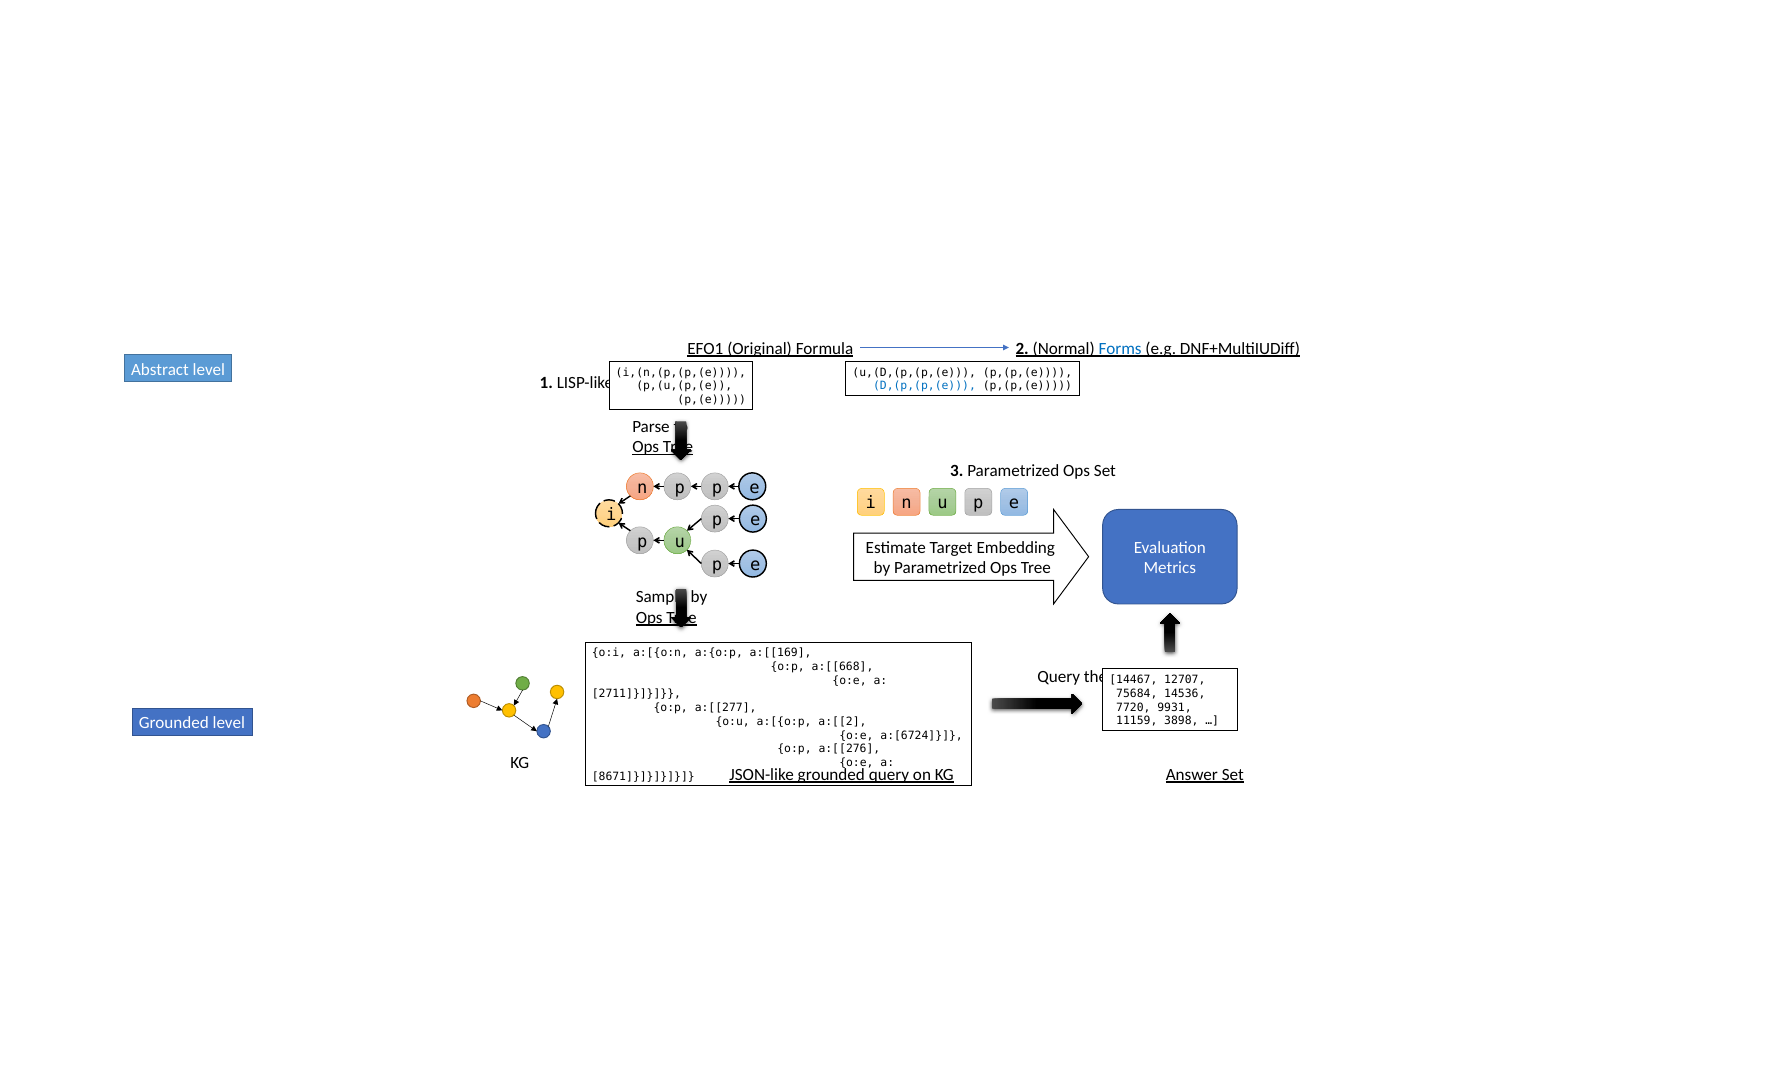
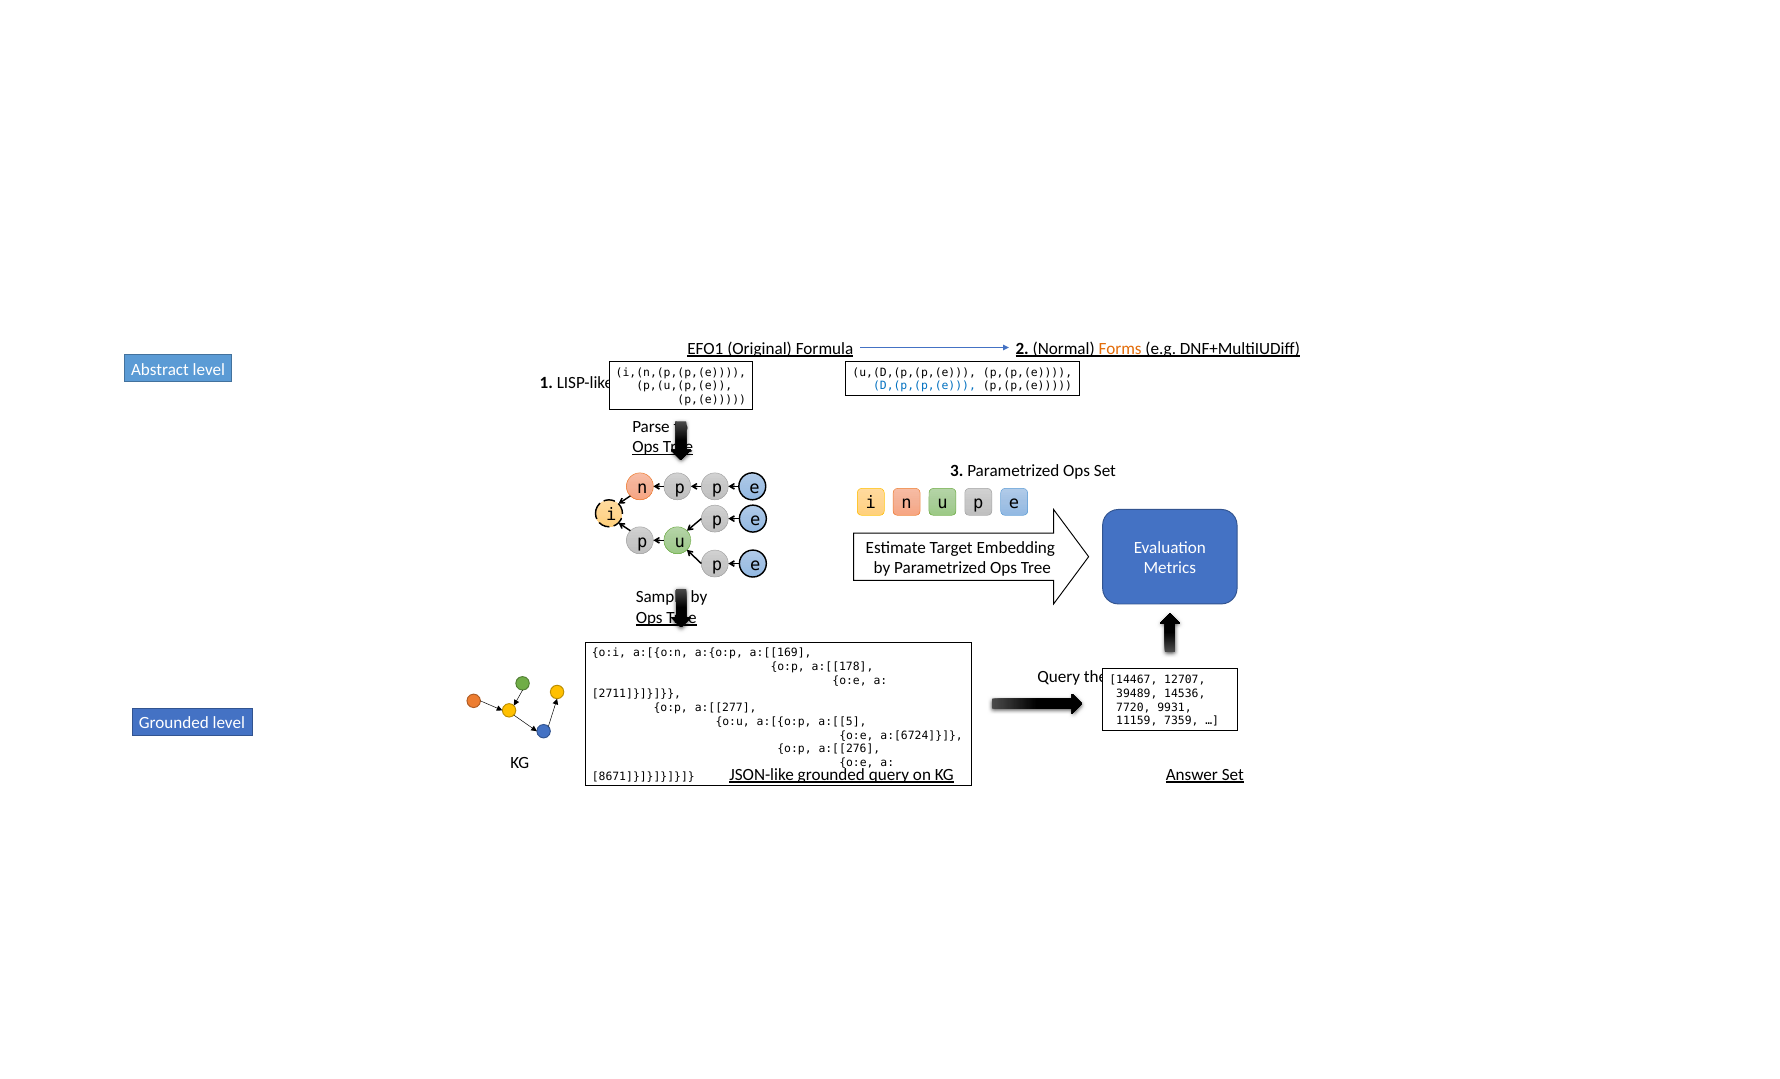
Forms colour: blue -> orange (1120, 349)
a:[[668: a:[[668 -> a:[[178 (843, 667)
75684: 75684 -> 39489 (1137, 694)
3898: 3898 -> 7359 (1181, 721)
a:[[2: a:[[2 -> a:[[5 (843, 721)
